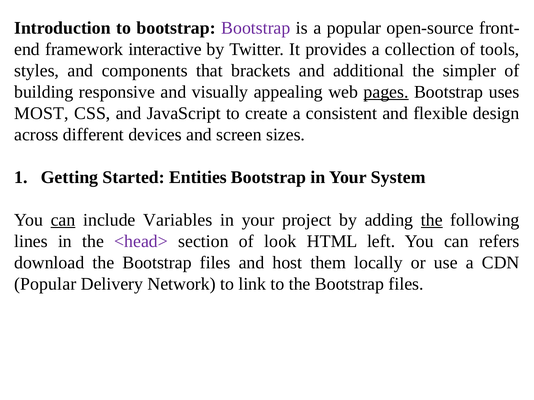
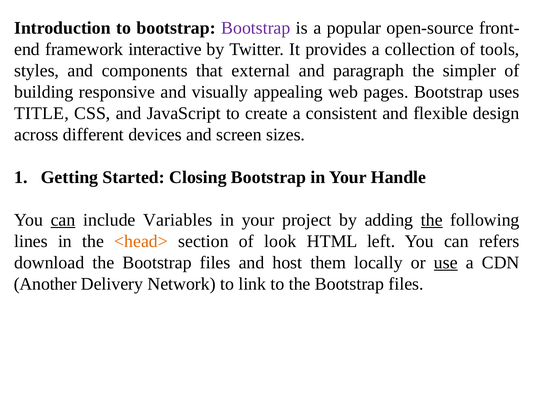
brackets: brackets -> external (261, 71)
additional: additional -> paragraph (369, 71)
pages underline: present -> none (386, 92)
MOST: MOST -> TITLE (41, 113)
Entities: Entities -> Closing (198, 177)
System: System -> Handle (398, 177)
<head> colour: purple -> orange (141, 241)
use underline: none -> present (446, 263)
Popular: Popular -> Another (45, 284)
